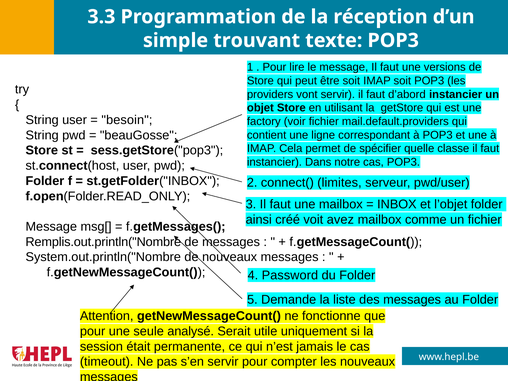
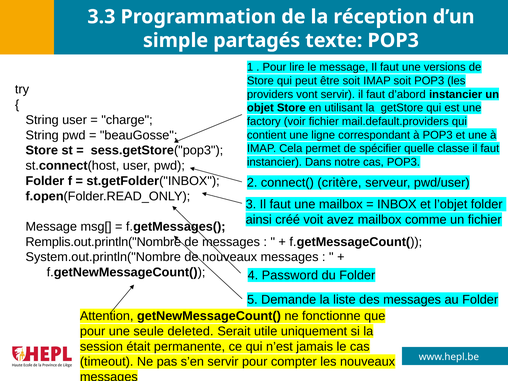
trouvant: trouvant -> partagés (257, 40)
besoin: besoin -> charge (127, 120)
limites: limites -> critère (339, 183)
analysé: analysé -> deleted (191, 331)
